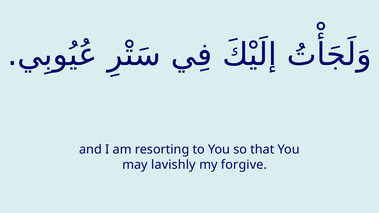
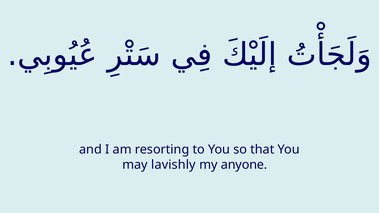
forgive: forgive -> anyone (244, 165)
